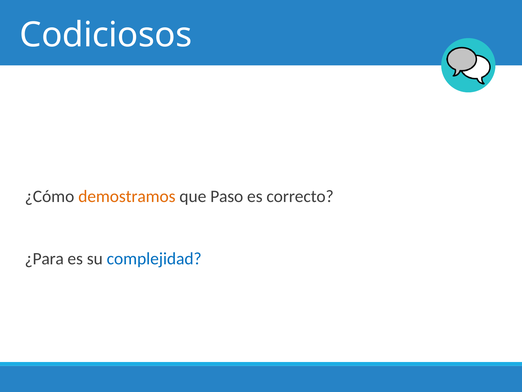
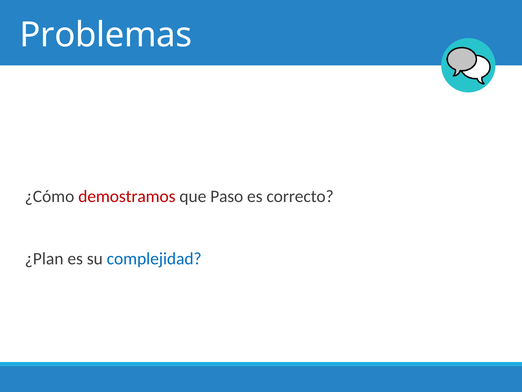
Codiciosos: Codiciosos -> Problemas (106, 35)
demostramos colour: orange -> red (127, 196)
¿Para: ¿Para -> ¿Plan (44, 258)
